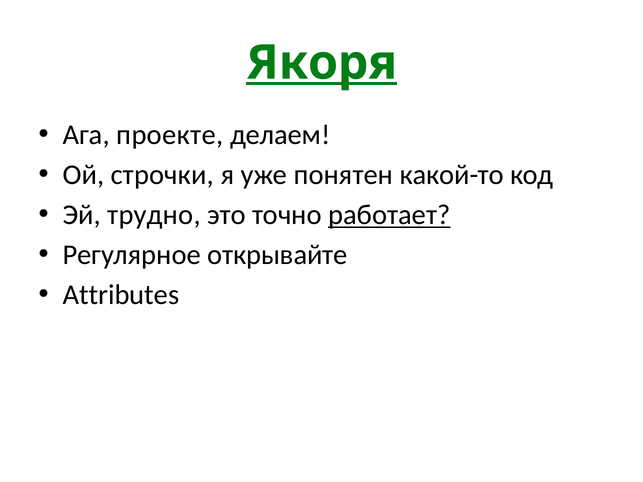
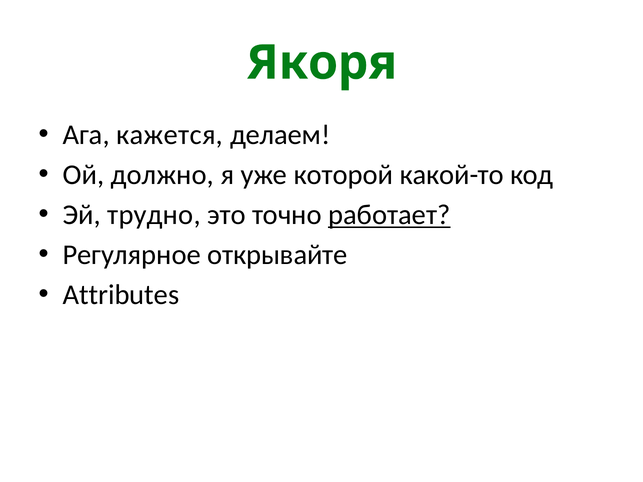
Якоря underline: present -> none (322, 63)
проекте: проекте -> кажется (170, 135)
строчки: строчки -> должно (162, 175)
понятен: понятен -> которой (343, 175)
